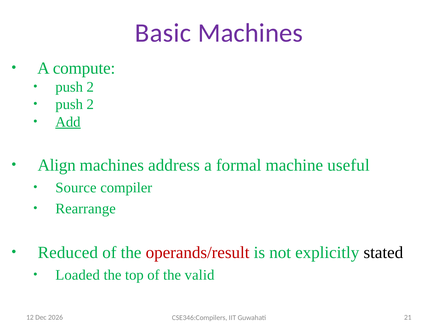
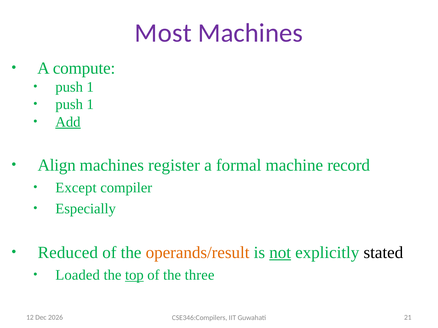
Basic: Basic -> Most (163, 33)
2: 2 -> 1 (90, 87)
2: 2 -> 1 (90, 105)
address: address -> register (174, 165)
useful: useful -> record (349, 165)
Source: Source -> Except (76, 188)
Rearrange: Rearrange -> Especially (86, 209)
operands/result colour: red -> orange (198, 253)
not underline: none -> present (280, 253)
top underline: none -> present (134, 276)
valid: valid -> three (200, 276)
